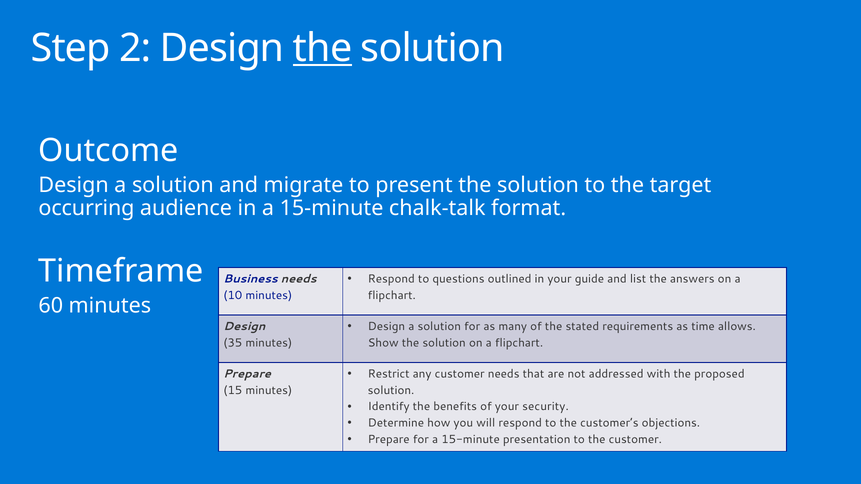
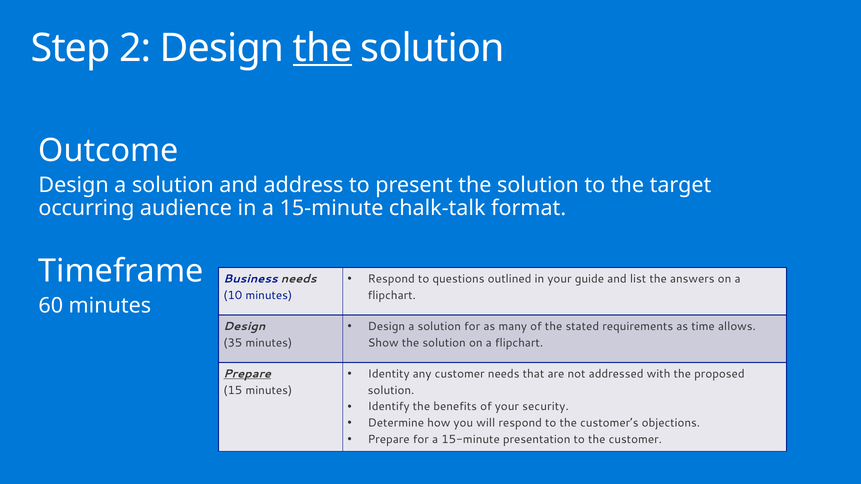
migrate: migrate -> address (304, 185)
Restrict: Restrict -> Identity (389, 374)
Prepare underline: none -> present (247, 374)
